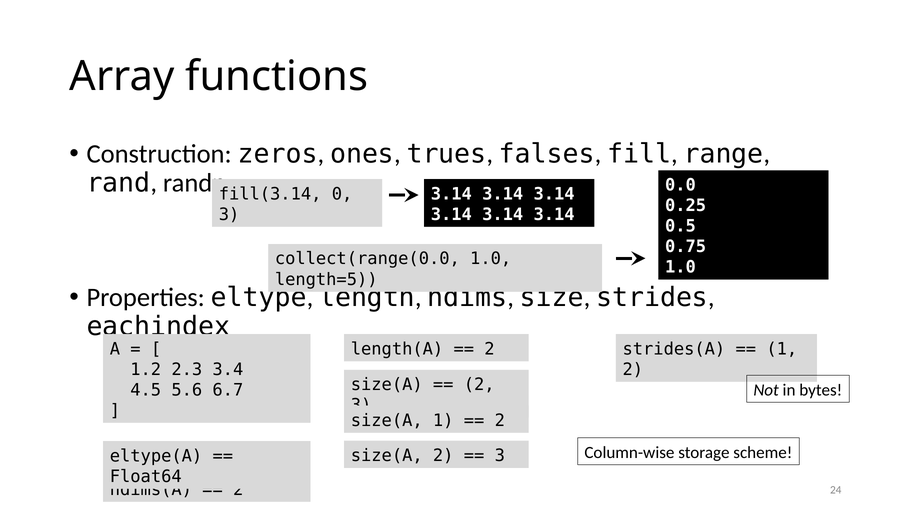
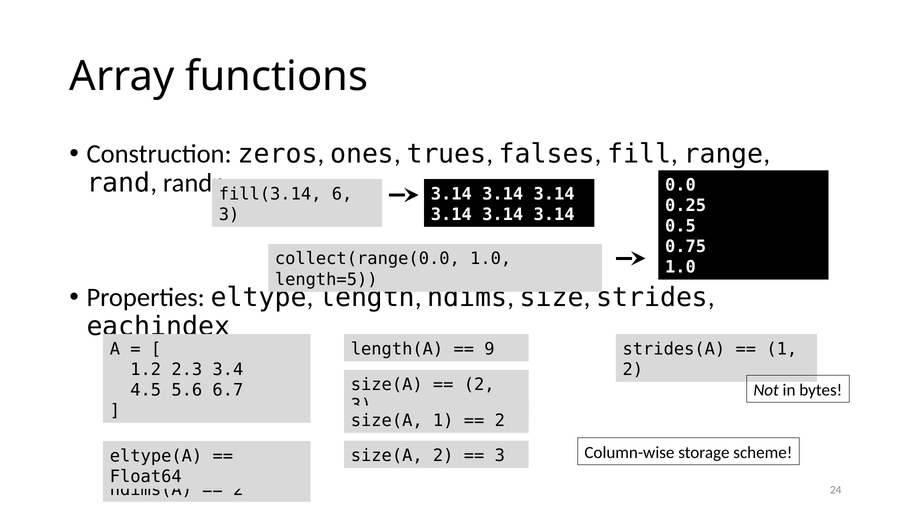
0: 0 -> 6 (342, 194)
2: 2 -> 9 (489, 348)
